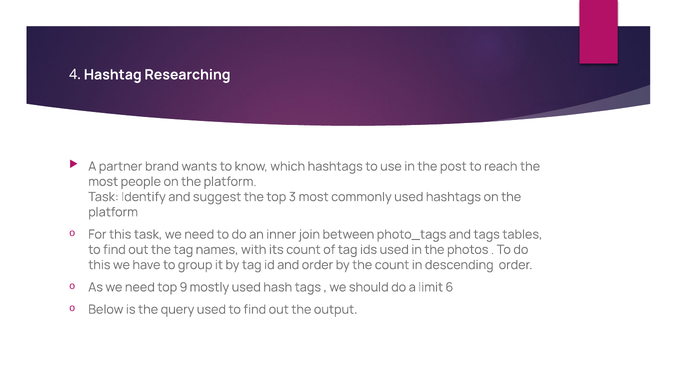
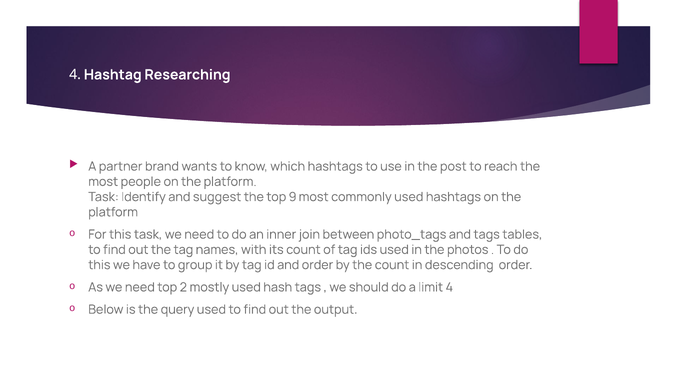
3: 3 -> 9 (293, 197)
9: 9 -> 2 (183, 287)
limit 6: 6 -> 4 (449, 287)
